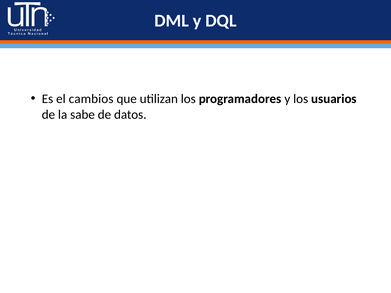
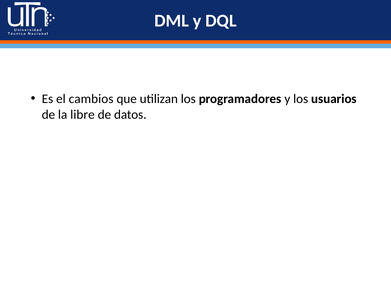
sabe: sabe -> libre (82, 115)
